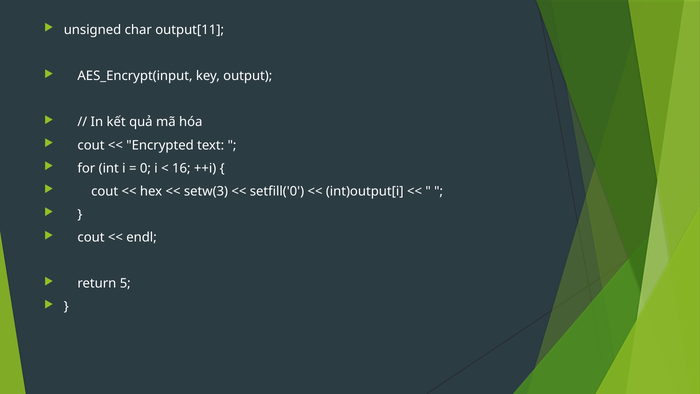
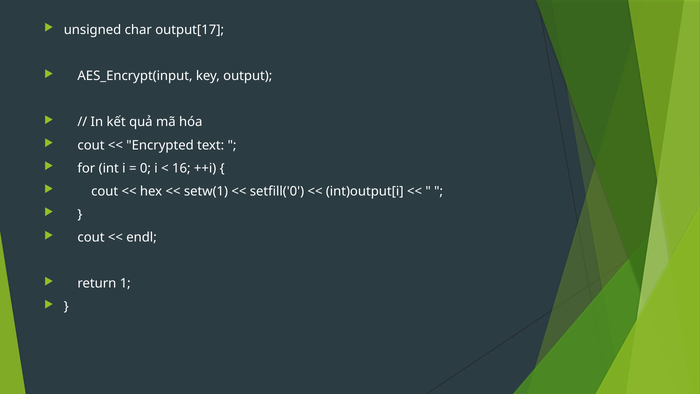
output[11: output[11 -> output[17 (190, 30)
setw(3: setw(3 -> setw(1 (206, 191)
5: 5 -> 1 (125, 283)
